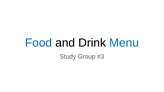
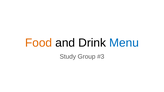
Food colour: blue -> orange (39, 43)
